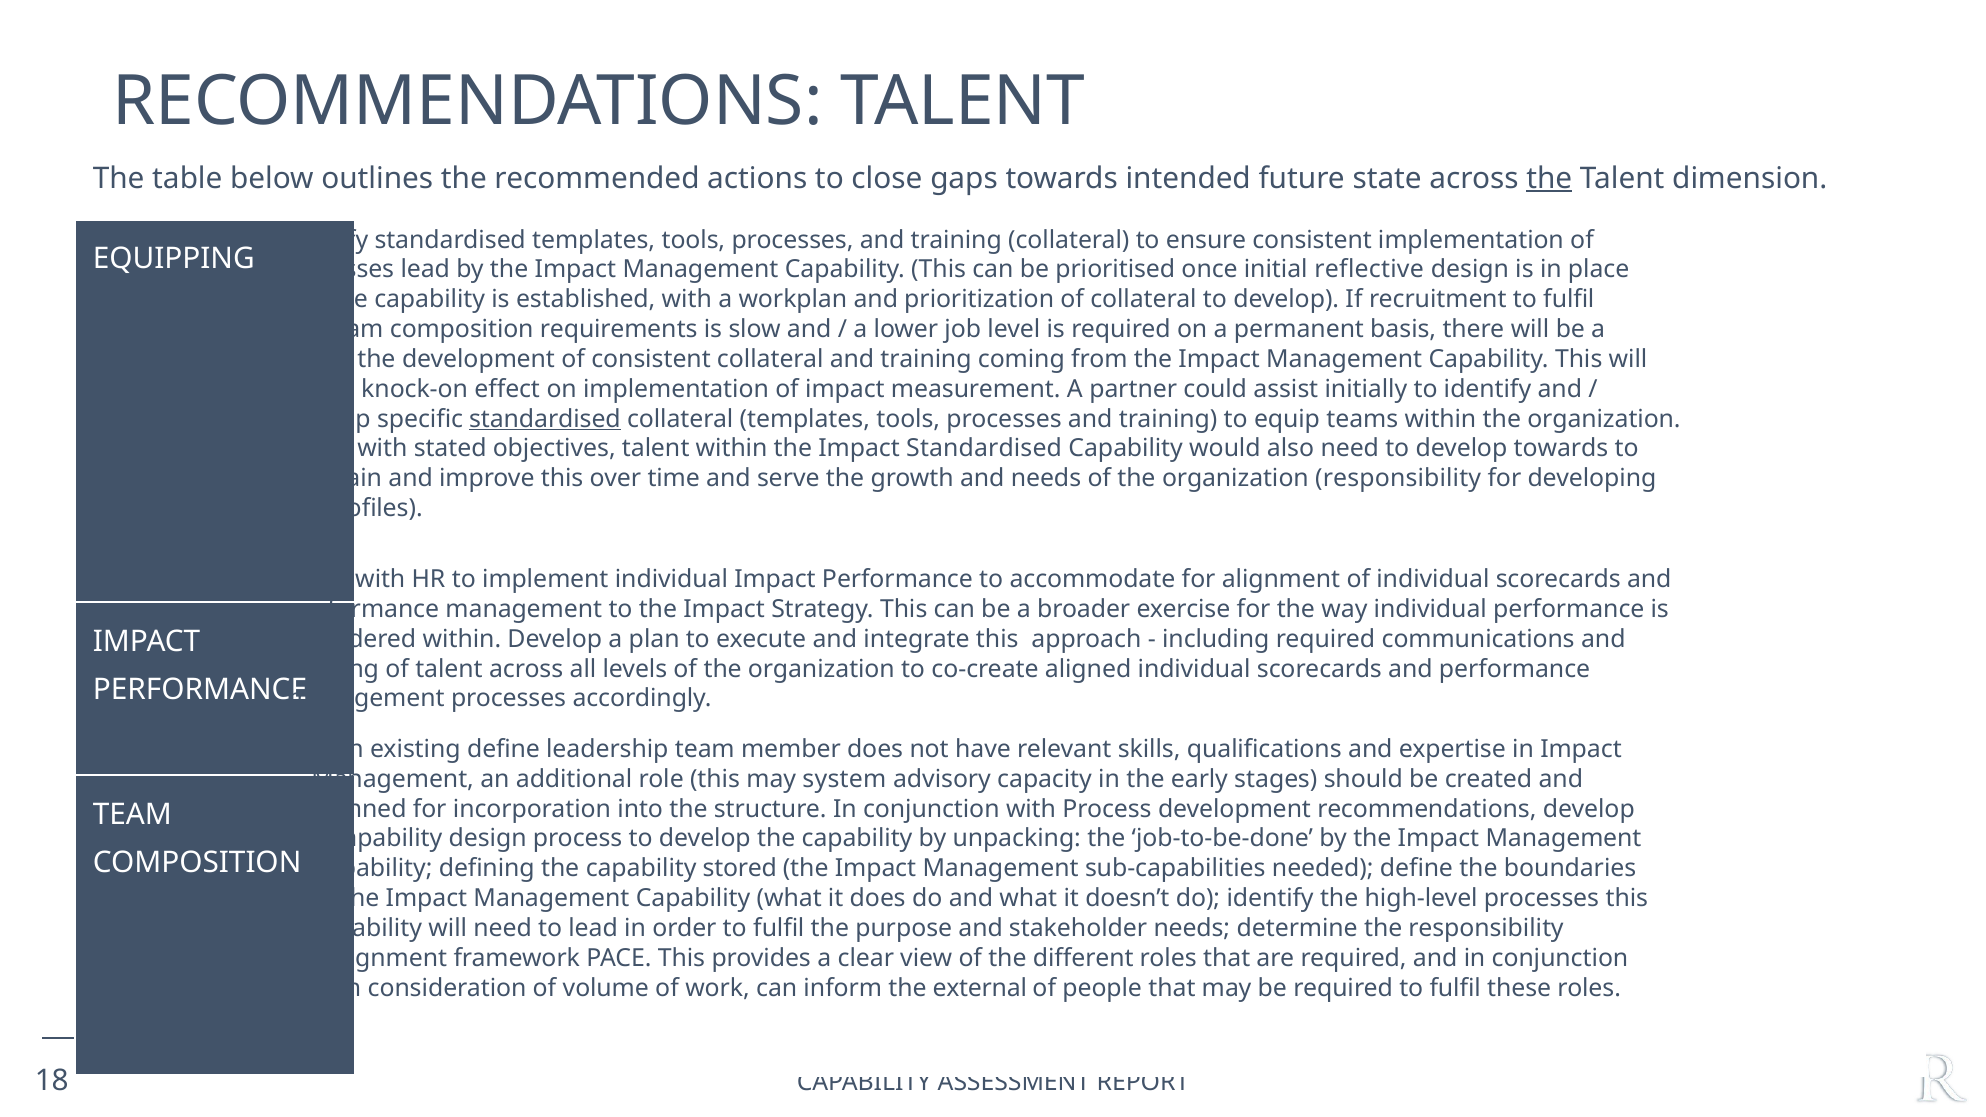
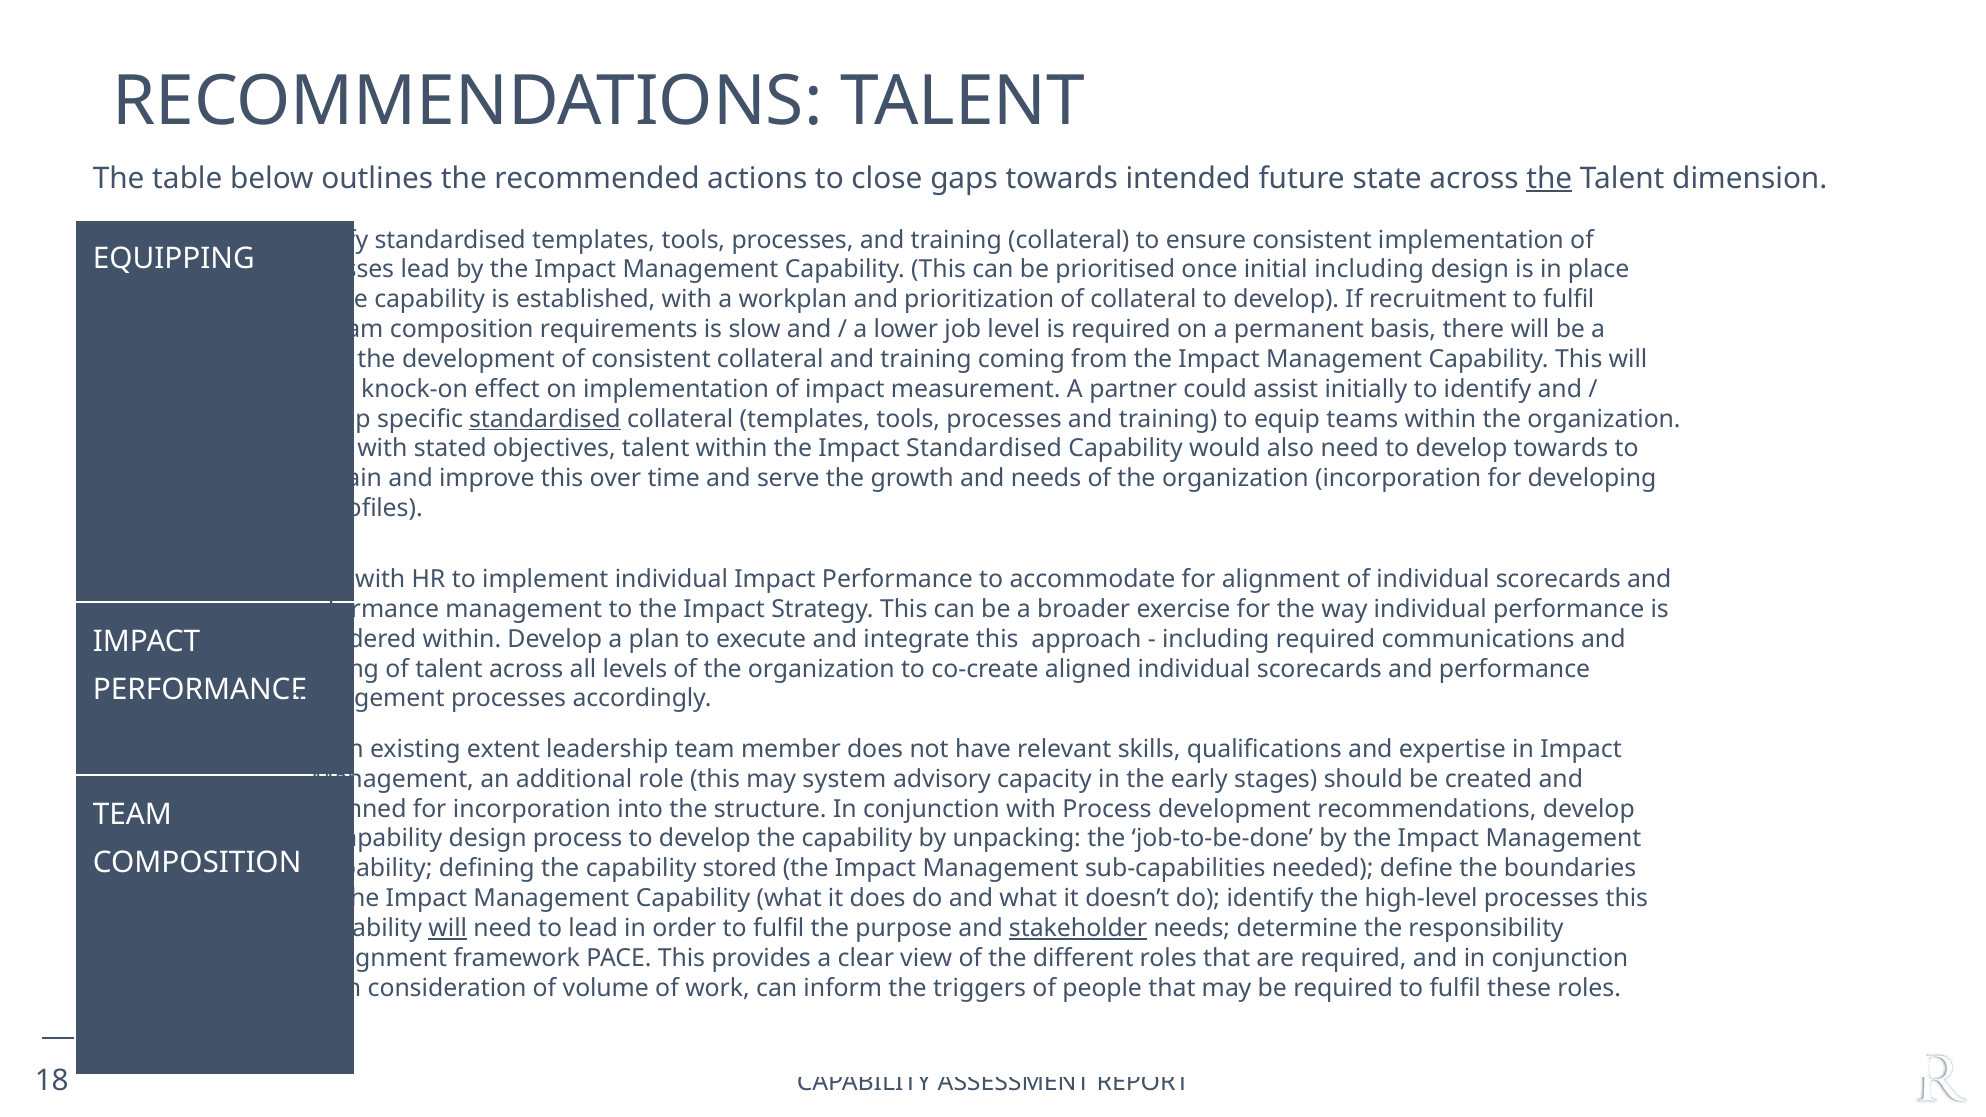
initial reflective: reflective -> including (1369, 270)
organization responsibility: responsibility -> incorporation (1398, 479)
existing define: define -> extent (504, 749)
will underline: none -> present (448, 928)
stakeholder underline: none -> present (1078, 928)
external: external -> triggers (980, 988)
